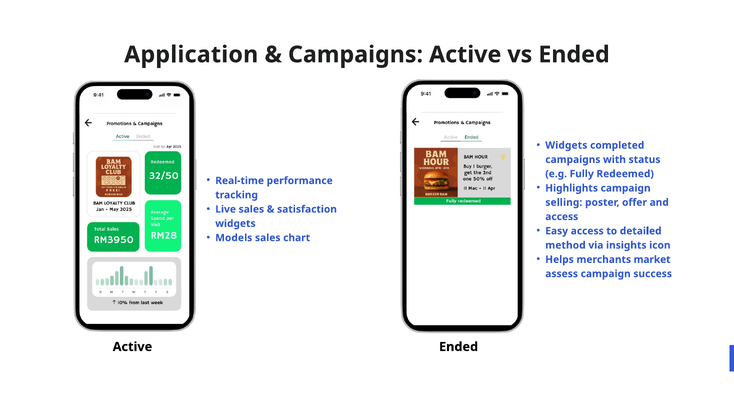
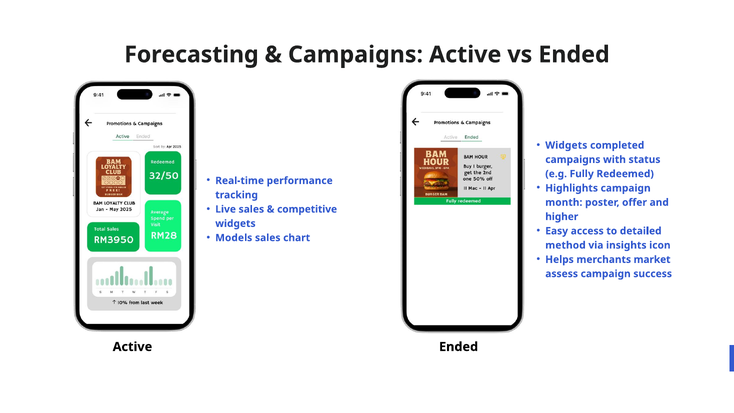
Application: Application -> Forecasting (191, 55)
selling: selling -> month (564, 202)
satisfaction: satisfaction -> competitive (307, 209)
access: access -> higher (562, 217)
